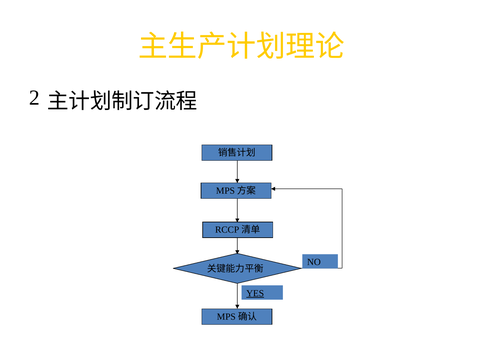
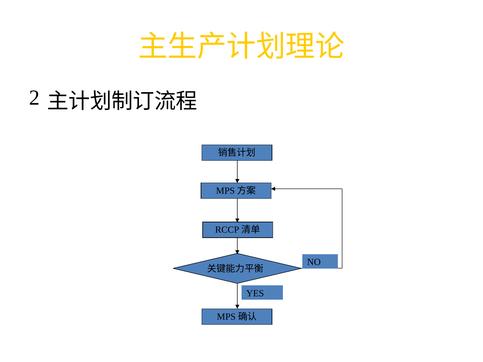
YES underline: present -> none (255, 293)
